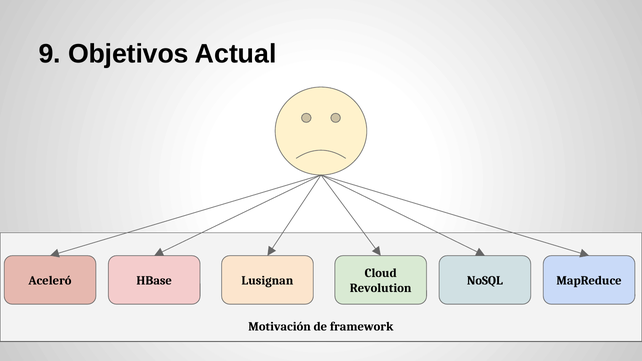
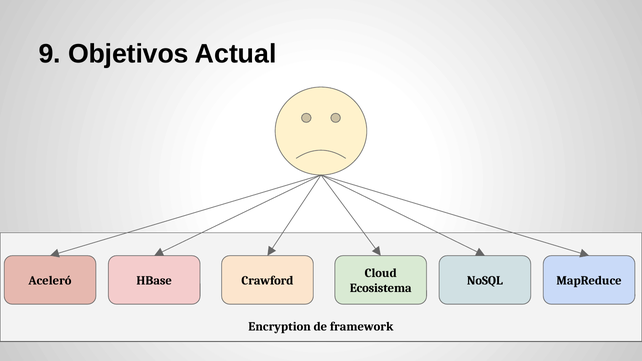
Lusignan: Lusignan -> Crawford (267, 281)
Revolution: Revolution -> Ecosistema (381, 288)
Motivación: Motivación -> Encryption (280, 327)
